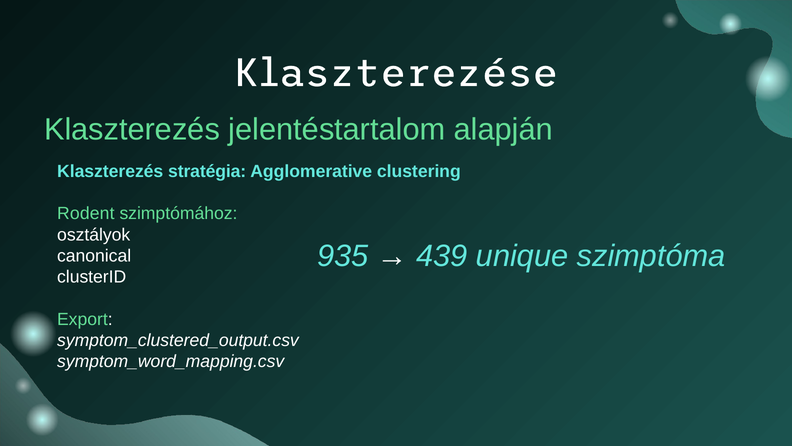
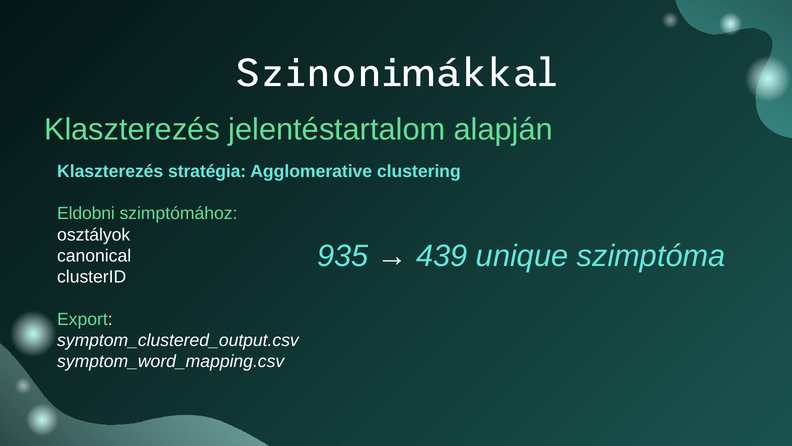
Klaszterezése: Klaszterezése -> Szinonimákkal (396, 73)
Rodent: Rodent -> Eldobni (86, 213)
